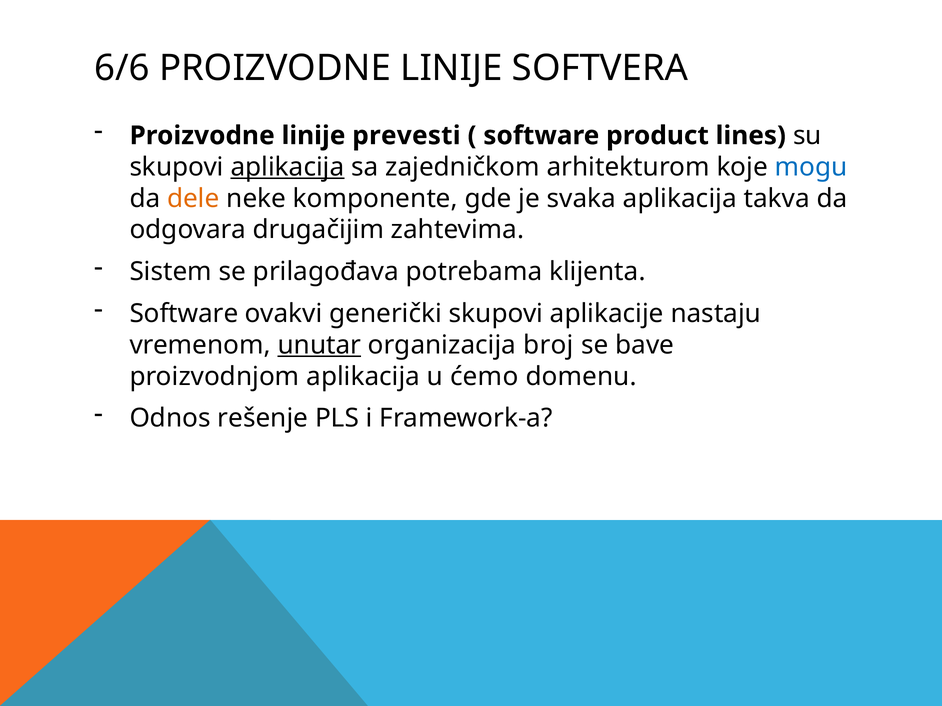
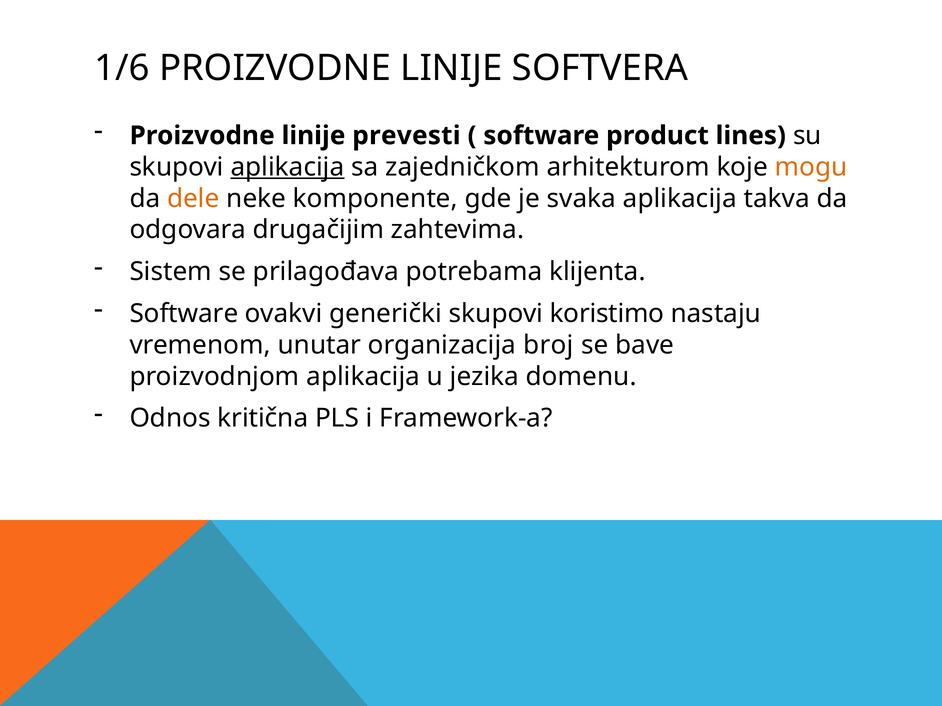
6/6: 6/6 -> 1/6 (122, 68)
mogu colour: blue -> orange (811, 167)
aplikacije: aplikacije -> koristimo (607, 314)
unutar underline: present -> none (319, 345)
ćemo: ćemo -> jezika (484, 377)
rešenje: rešenje -> kritična (263, 419)
